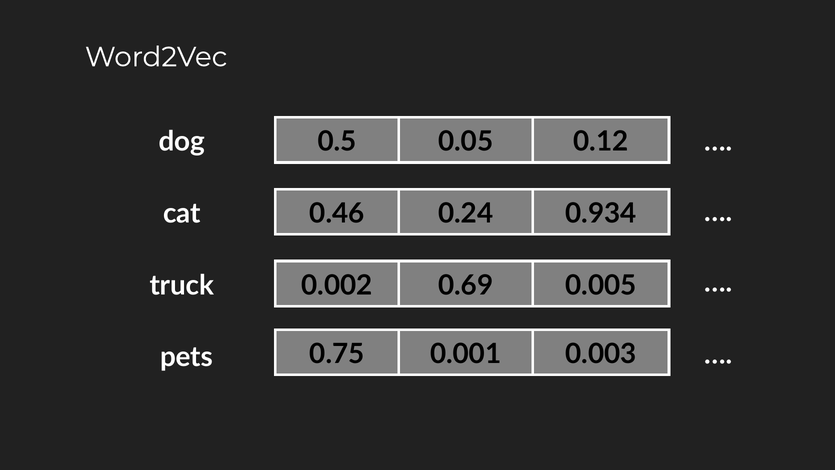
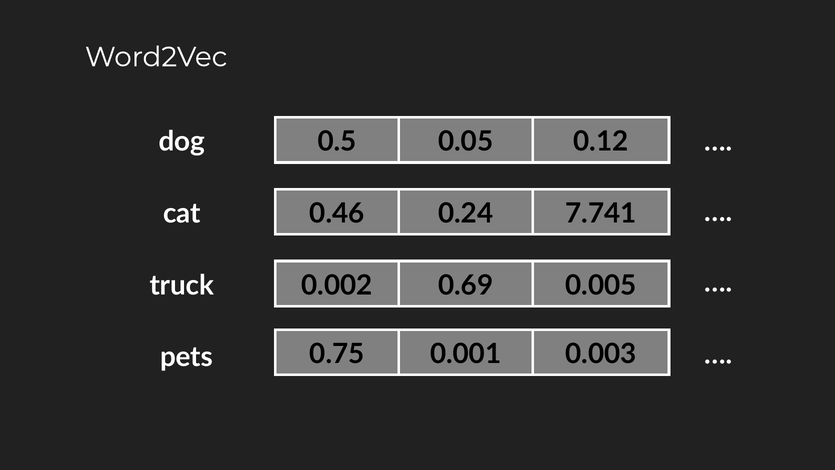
0.934: 0.934 -> 7.741 (601, 213)
